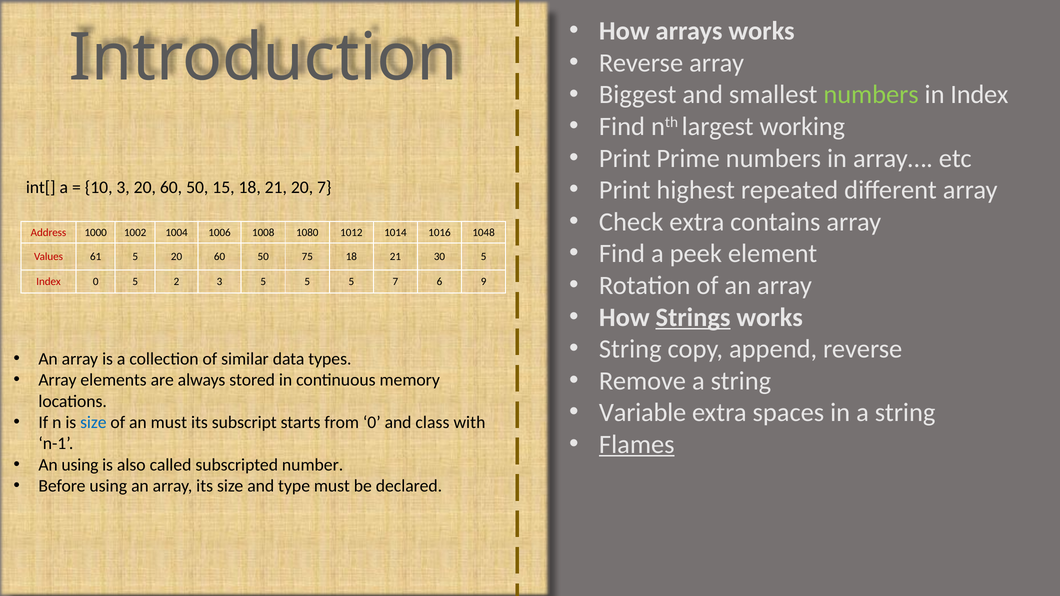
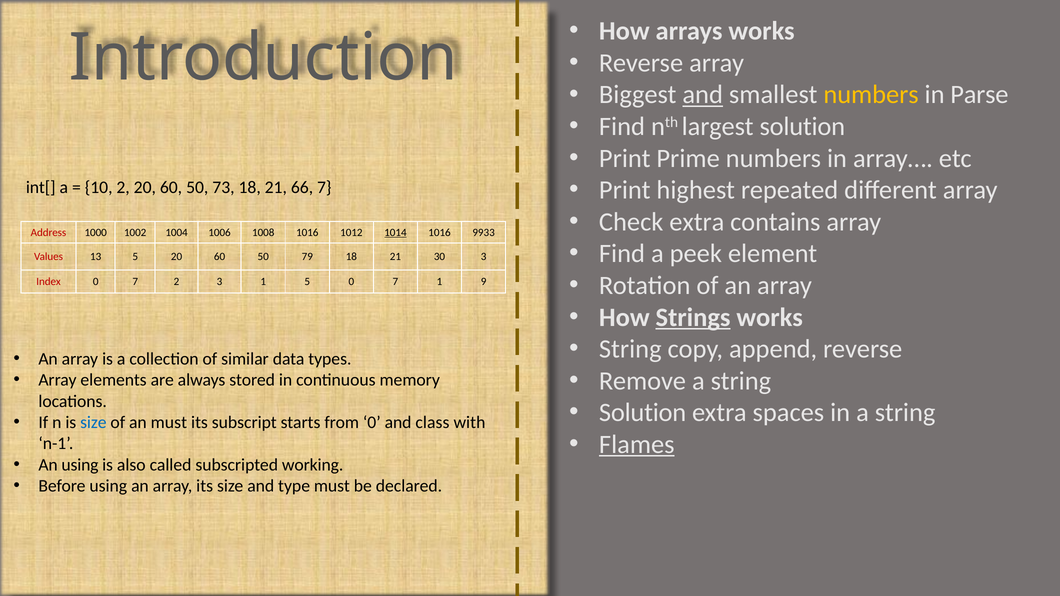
and underline: none -> present (703, 95)
numbers colour: light green -> yellow (871, 95)
in Index: Index -> Parse (979, 95)
largest working: working -> solution (802, 127)
10 3: 3 -> 2 (123, 187)
15: 15 -> 73 (223, 187)
21 20: 20 -> 66 (302, 187)
1008 1080: 1080 -> 1016 (307, 232)
1014 underline: none -> present (395, 232)
1048: 1048 -> 9933 (484, 232)
61: 61 -> 13 (96, 257)
75: 75 -> 79 (307, 257)
30 5: 5 -> 3 (484, 257)
Index 0 5: 5 -> 7 (135, 282)
3 5: 5 -> 1 (263, 282)
5: 5 -> 0 (351, 282)
7 6: 6 -> 1 (439, 282)
Variable: Variable -> Solution (643, 413)
number: number -> working (313, 465)
